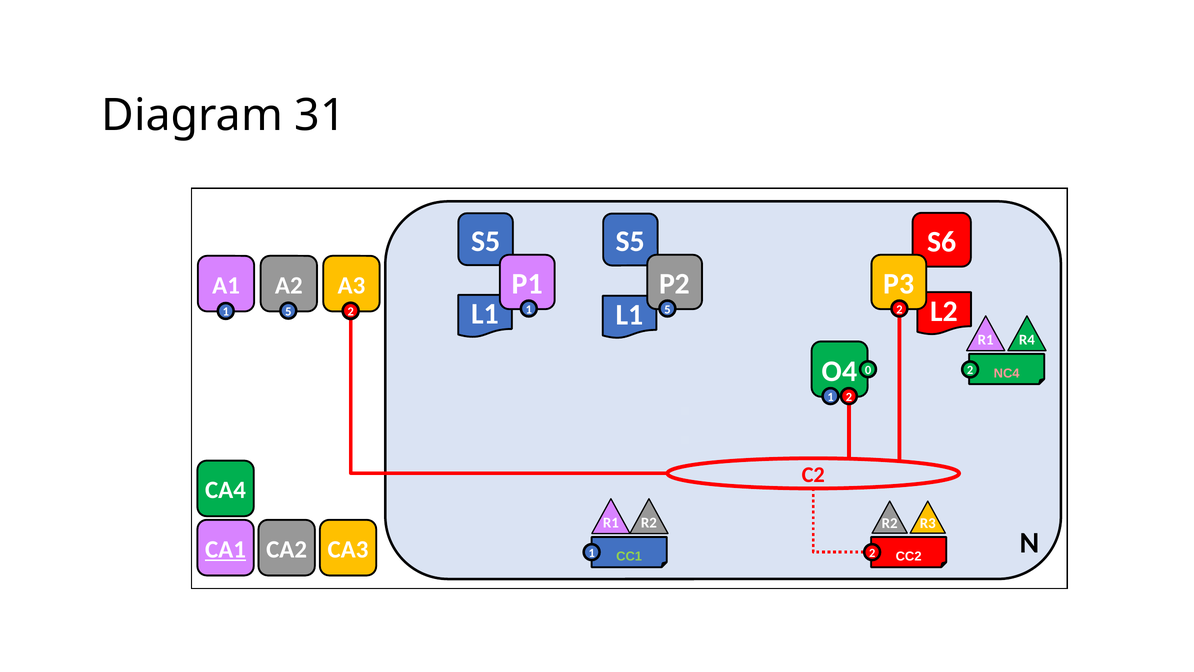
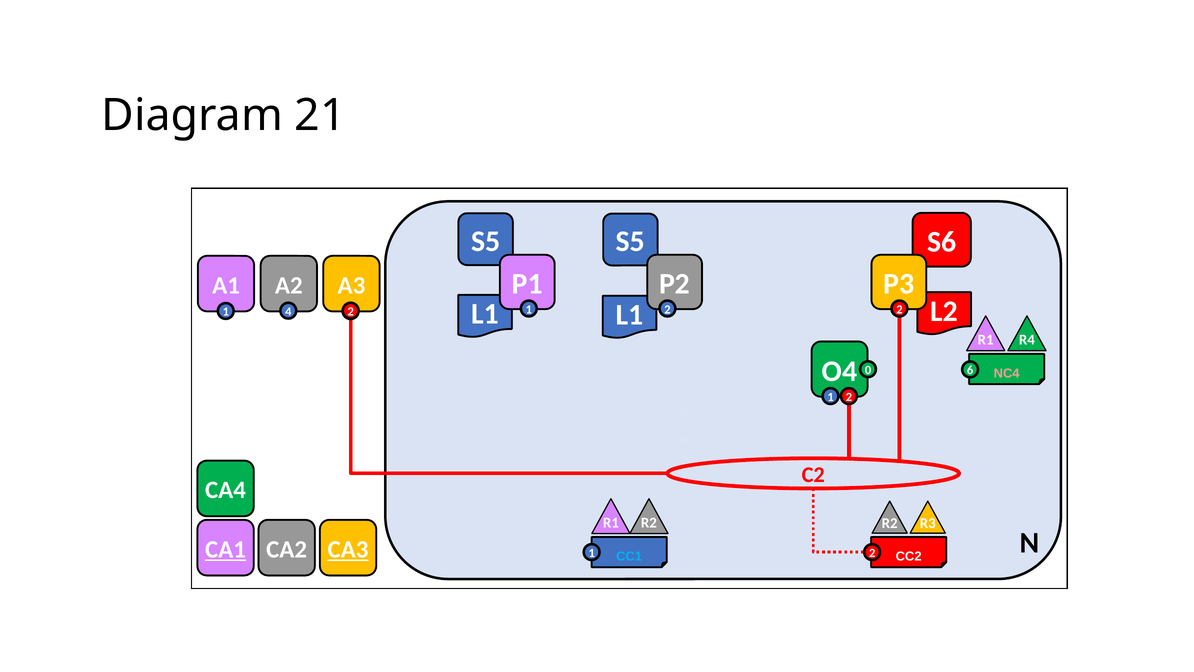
31: 31 -> 21 (320, 115)
5: 5 -> 2 (667, 309)
5: 5 -> 4 (288, 311)
0 2: 2 -> 6 (970, 370)
CA3 underline: none -> present (348, 549)
CC1 colour: light green -> light blue (629, 556)
